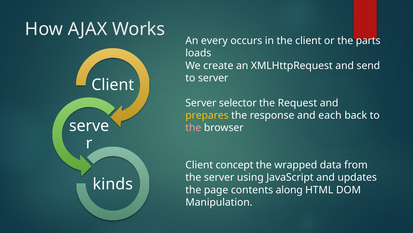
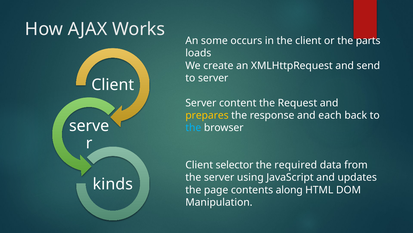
every: every -> some (214, 41)
selector: selector -> content (238, 103)
the colour: pink -> light blue (193, 127)
concept: concept -> selector (235, 165)
wrapped: wrapped -> required (296, 165)
